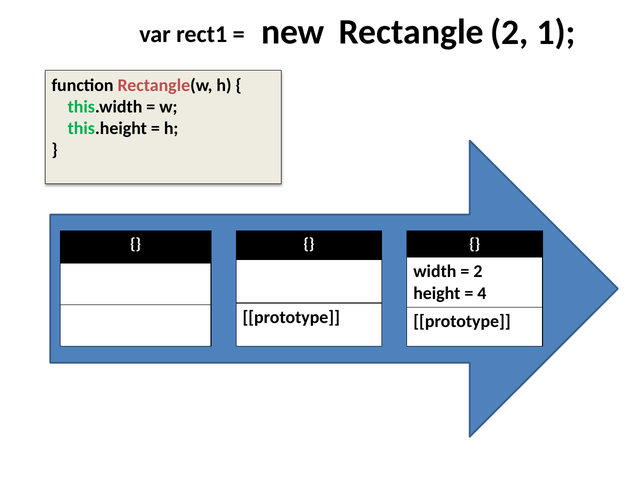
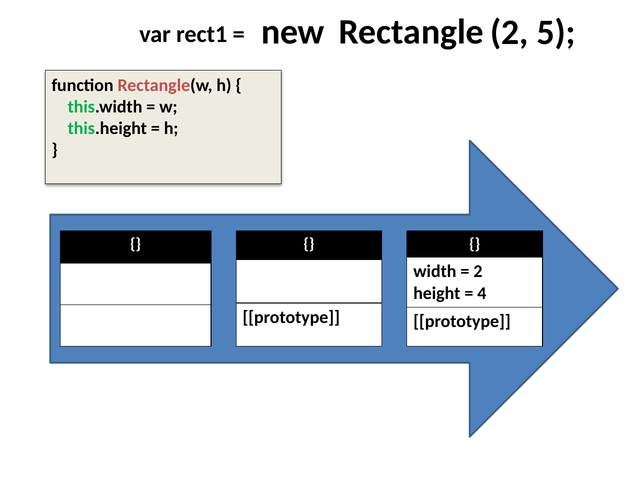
1: 1 -> 5 (556, 33)
